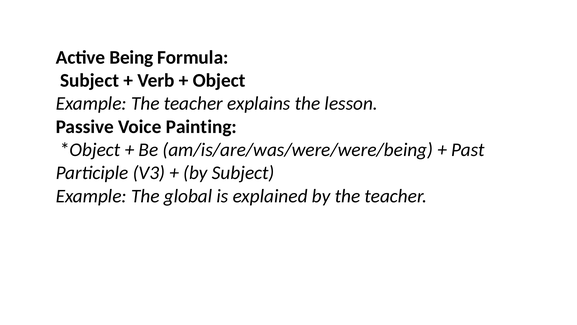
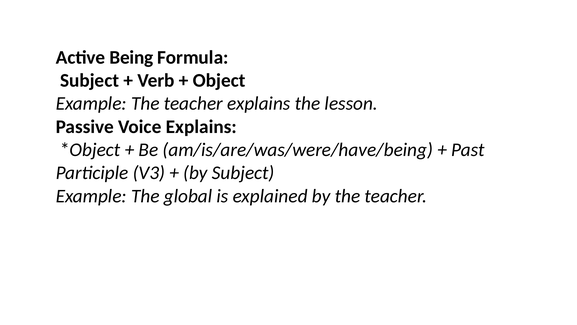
Voice Painting: Painting -> Explains (201, 127)
am/is/are/was/were/were/being: am/is/are/was/were/were/being -> am/is/are/was/were/have/being (298, 150)
